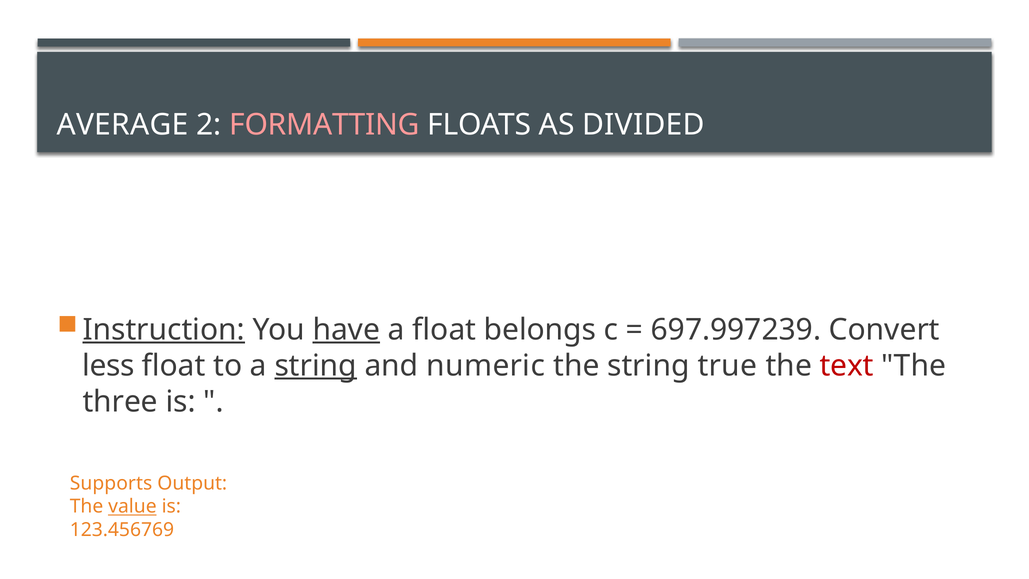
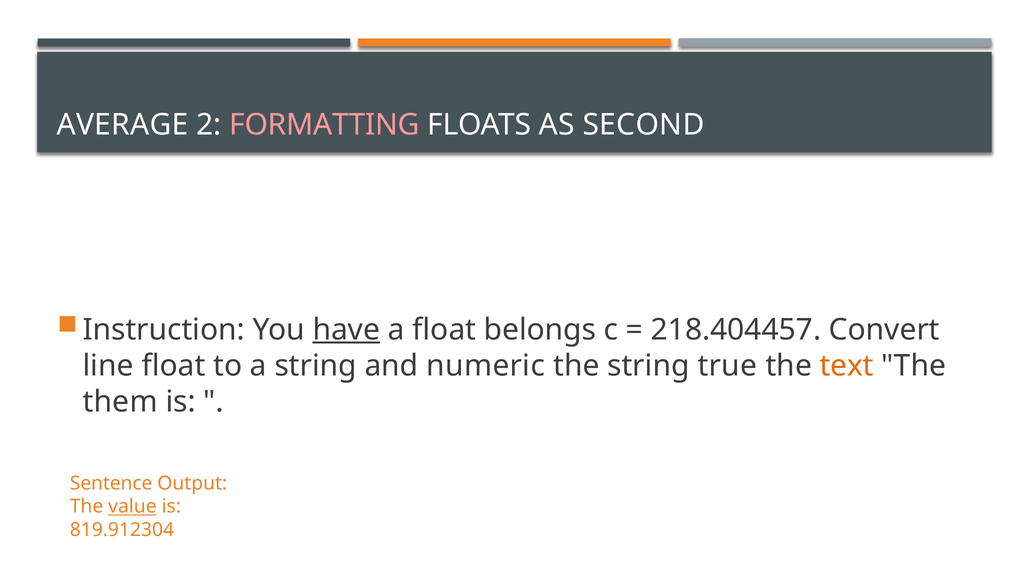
DIVIDED: DIVIDED -> SECOND (644, 125)
Instruction underline: present -> none (164, 330)
697.997239: 697.997239 -> 218.404457 (736, 330)
less: less -> line (108, 366)
string underline: present -> none (316, 366)
text colour: red -> orange (847, 366)
three: three -> them (120, 401)
Supports: Supports -> Sentence (111, 483)
123.456769: 123.456769 -> 819.912304 (122, 530)
